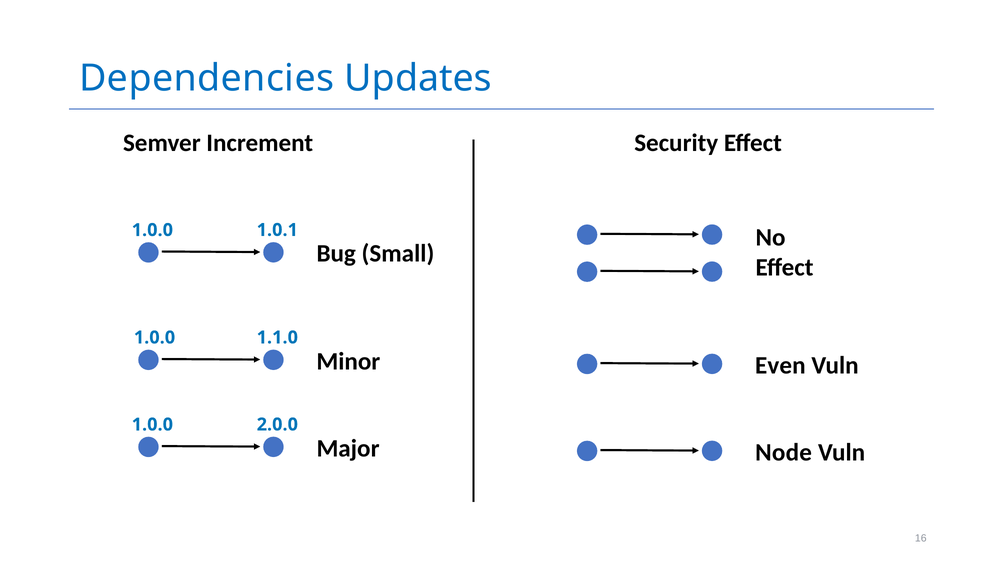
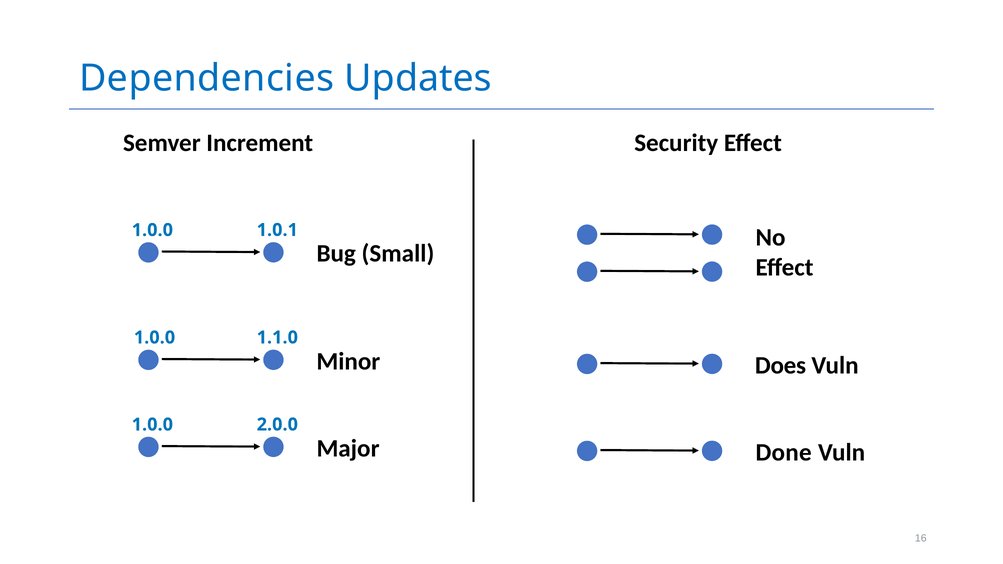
Even: Even -> Does (781, 366)
Node: Node -> Done (784, 453)
